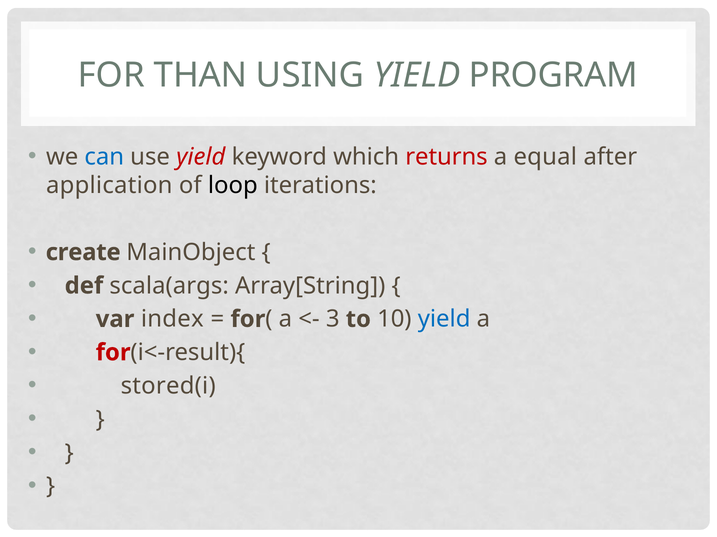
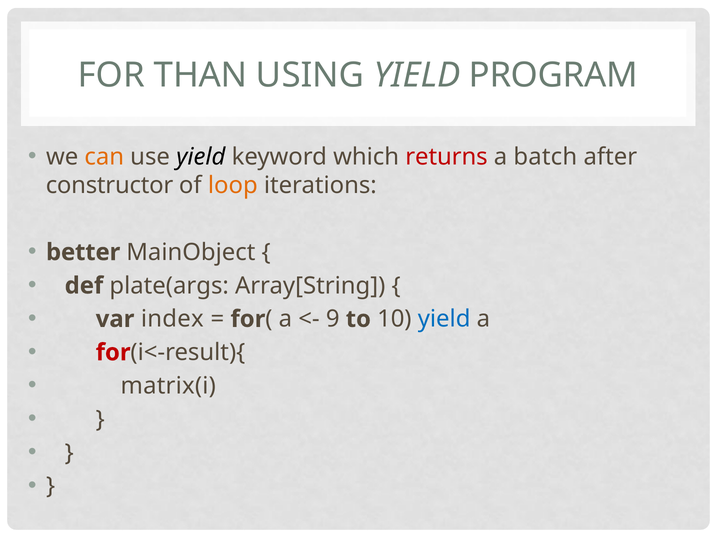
can colour: blue -> orange (104, 157)
yield colour: red -> black (201, 157)
equal: equal -> batch (545, 157)
application: application -> constructor (110, 186)
loop colour: black -> orange (233, 186)
create: create -> better (83, 253)
scala(args: scala(args -> plate(args (169, 286)
3: 3 -> 9 (333, 320)
stored(i: stored(i -> matrix(i (168, 386)
